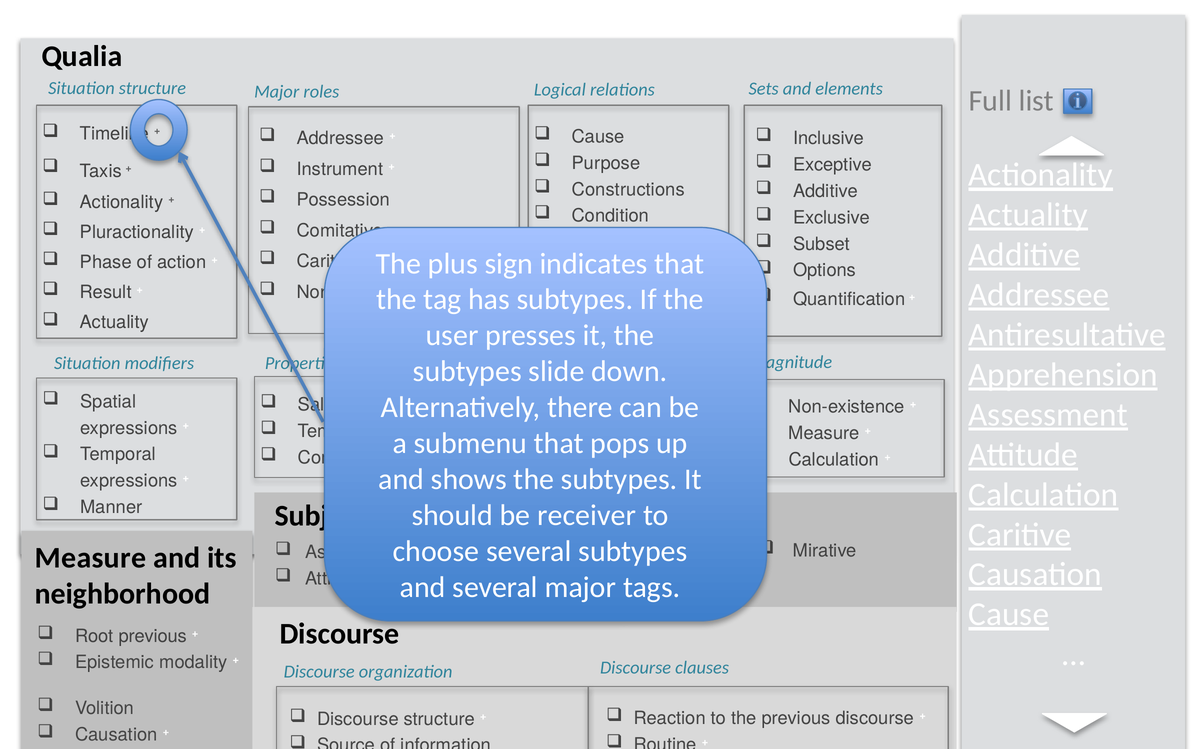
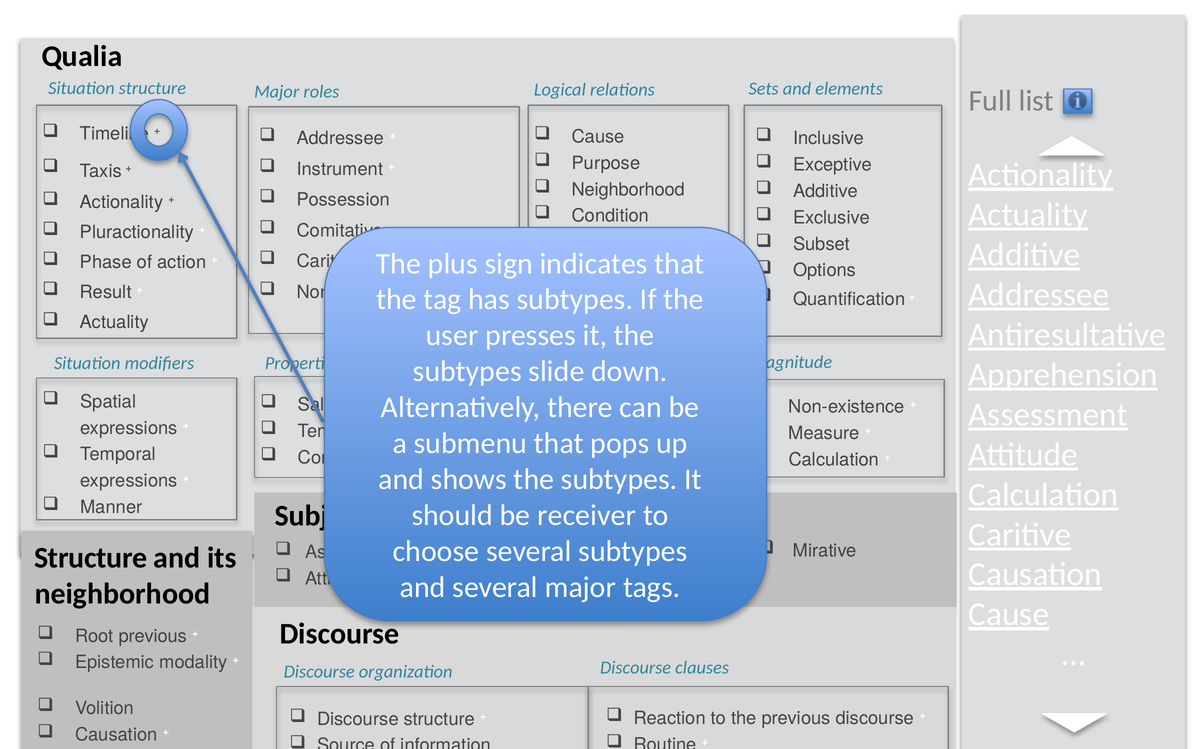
Constructions: Constructions -> Neighborhood (628, 189)
Measure: Measure -> Structure (91, 558)
